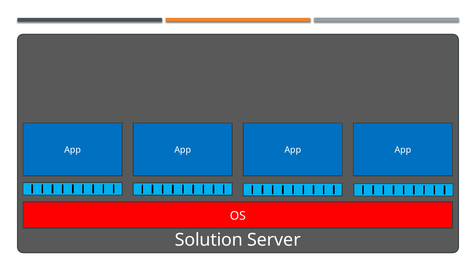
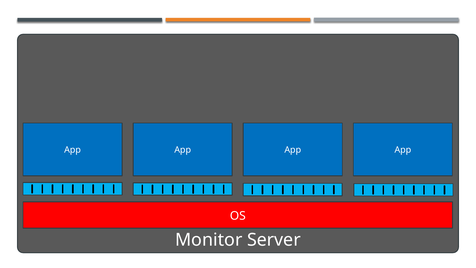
Solution: Solution -> Monitor (209, 240)
